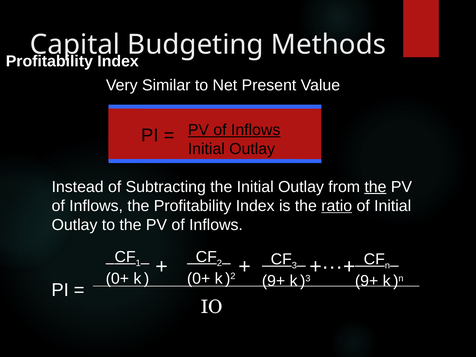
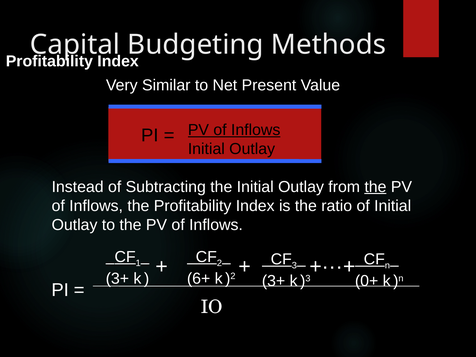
ratio underline: present -> none (337, 206)
0+: 0+ -> 3+ (117, 279)
0+: 0+ -> 6+ (199, 279)
9+: 9+ -> 3+ (274, 281)
9+: 9+ -> 0+ (367, 281)
